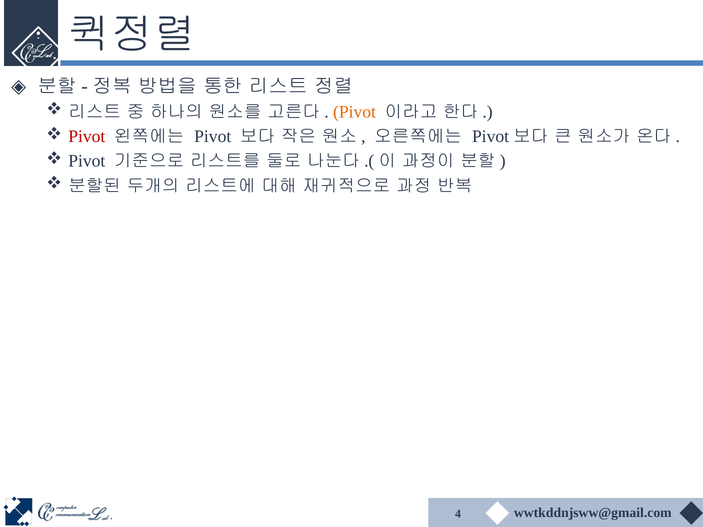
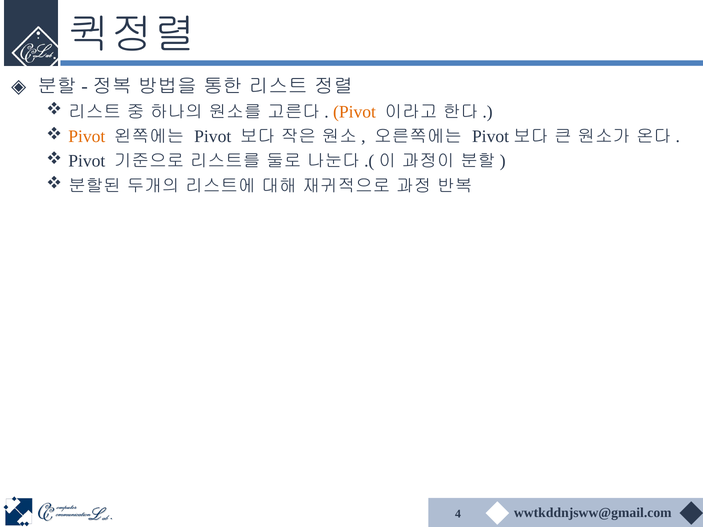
Pivot colour: red -> orange (87, 137)
